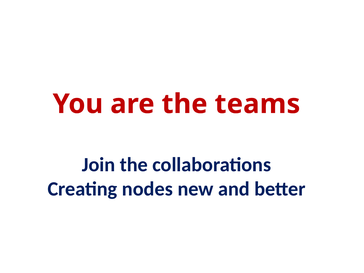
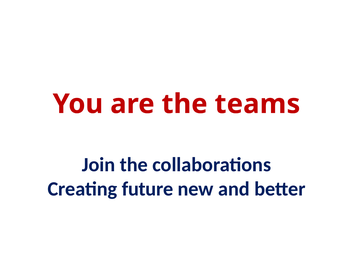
nodes: nodes -> future (148, 189)
